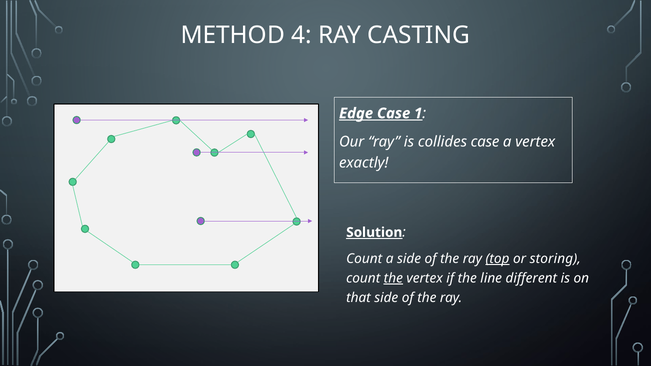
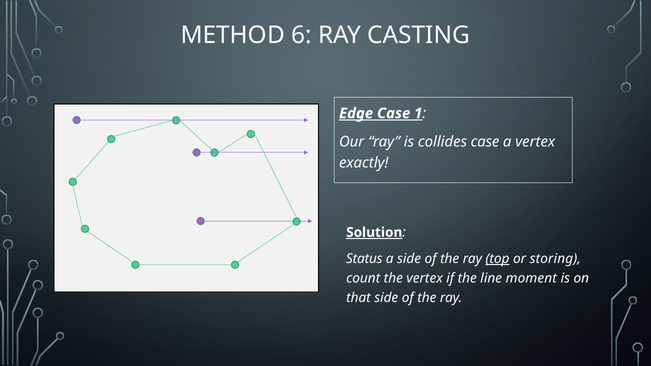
4: 4 -> 6 (301, 35)
Count: Count -> Status (364, 259)
the underline: present -> none (393, 278)
different: different -> moment (531, 278)
